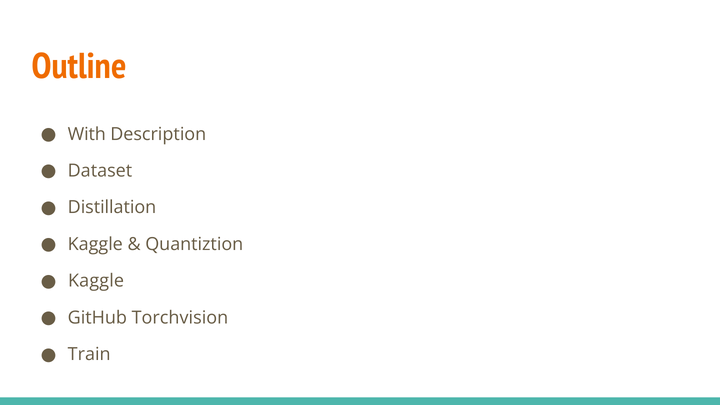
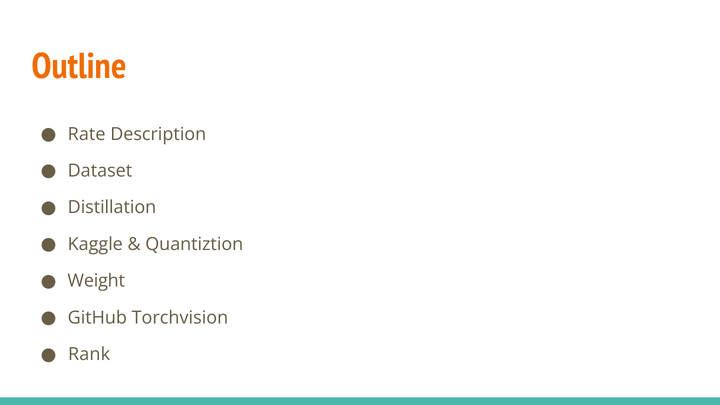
With: With -> Rate (87, 134)
Kaggle: Kaggle -> Weight (96, 281)
Train: Train -> Rank (89, 354)
